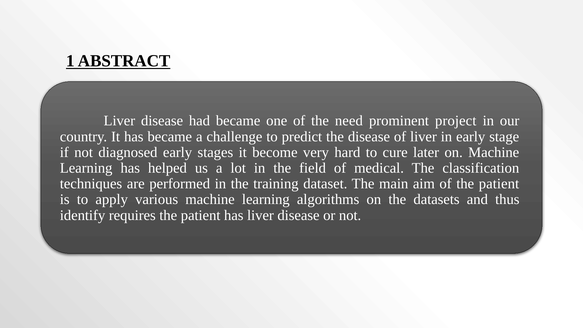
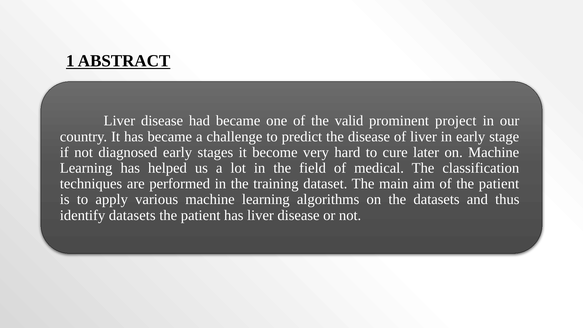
need: need -> valid (349, 121)
identify requires: requires -> datasets (132, 215)
